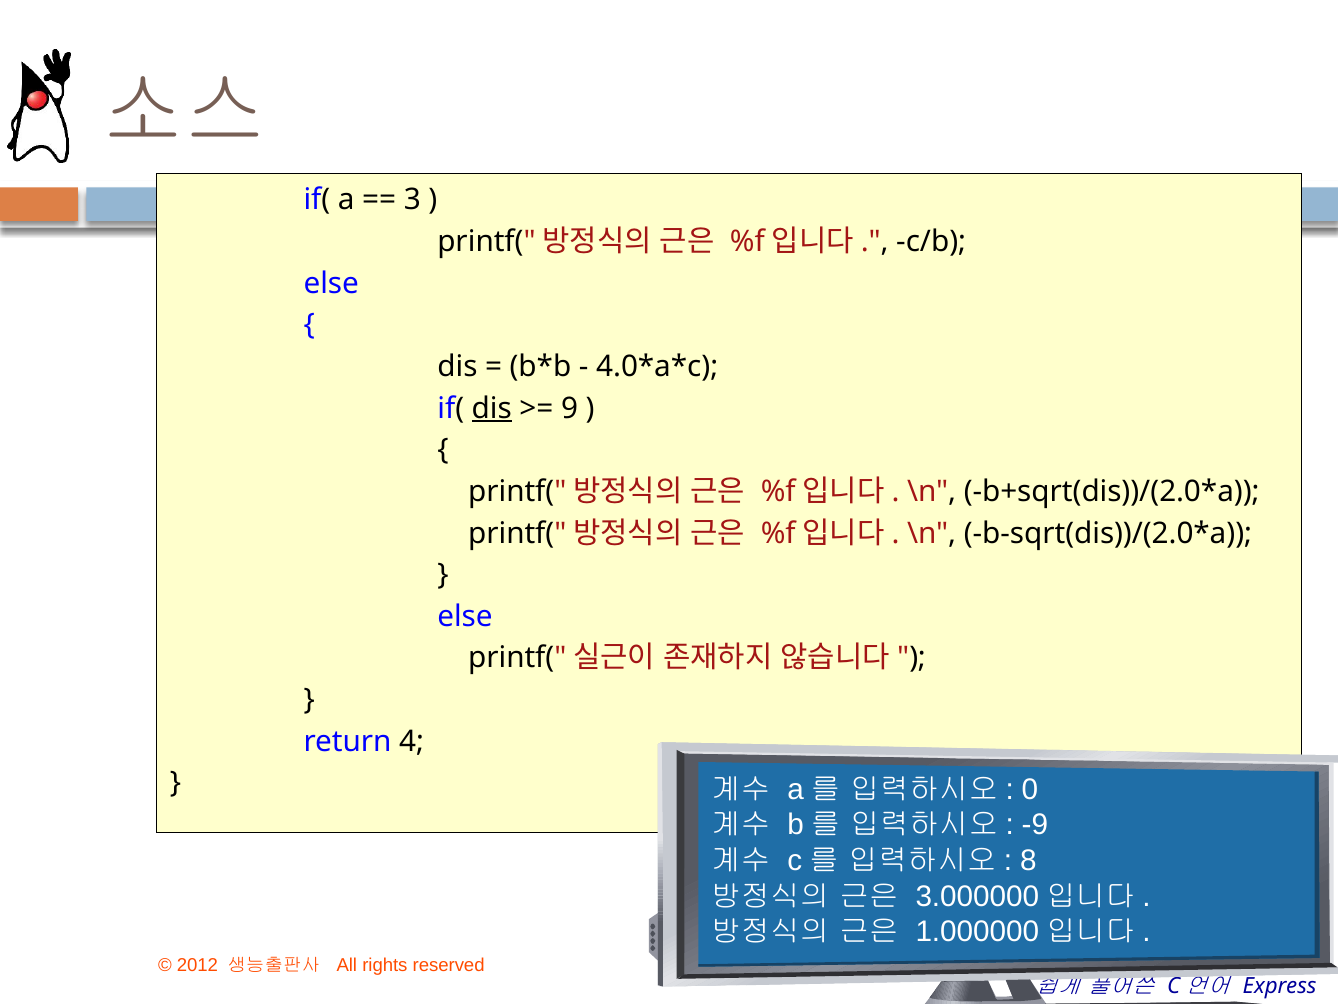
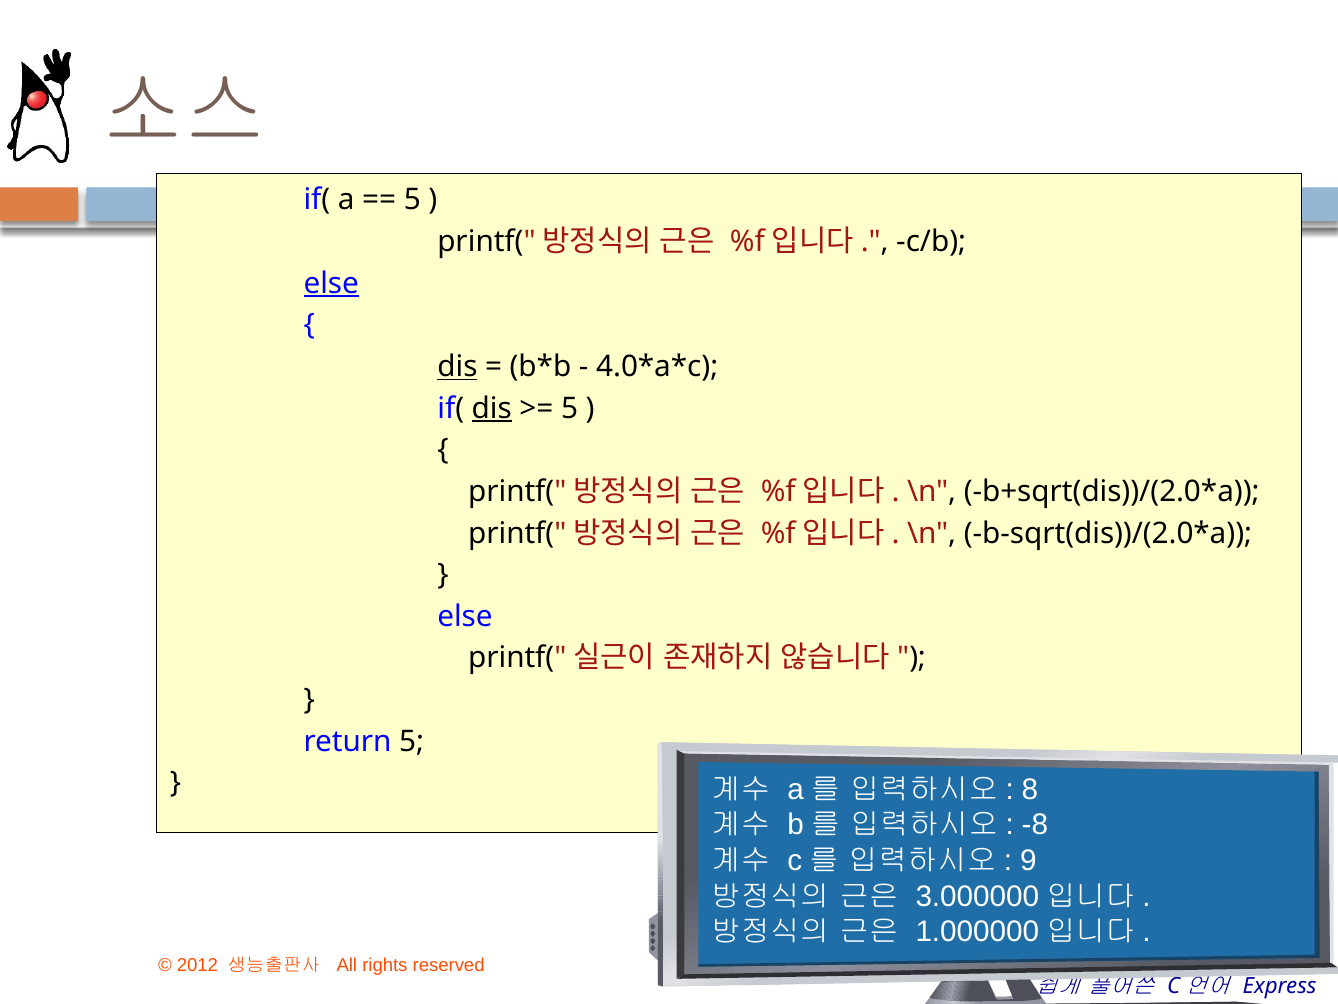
3: 3 -> 5 (412, 200)
else underline: none -> present (331, 283)
dis underline: none -> present (457, 366)
9: 9 -> 5 (570, 408)
return 4: 4 -> 5 (412, 741)
0: 0 -> 8 (1030, 789)
-9: -9 -> -8 (1035, 825)
8: 8 -> 9 (1028, 860)
